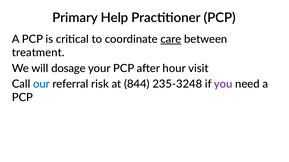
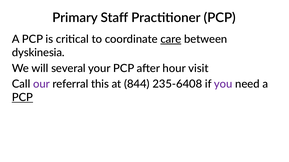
Help: Help -> Staff (114, 18)
treatment: treatment -> dyskinesia (38, 53)
dosage: dosage -> several (68, 69)
our colour: blue -> purple (41, 84)
risk: risk -> this (100, 84)
235-3248: 235-3248 -> 235-6408 (177, 84)
PCP underline: none -> present (22, 98)
